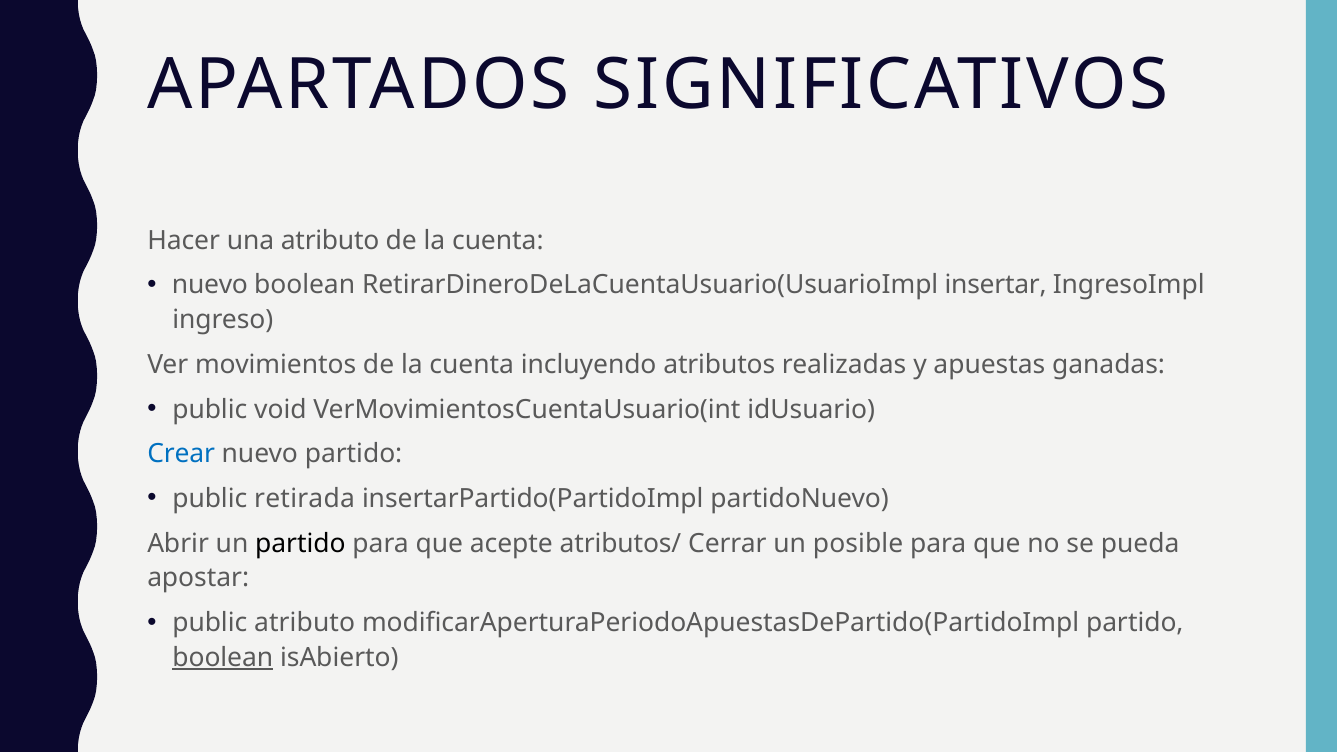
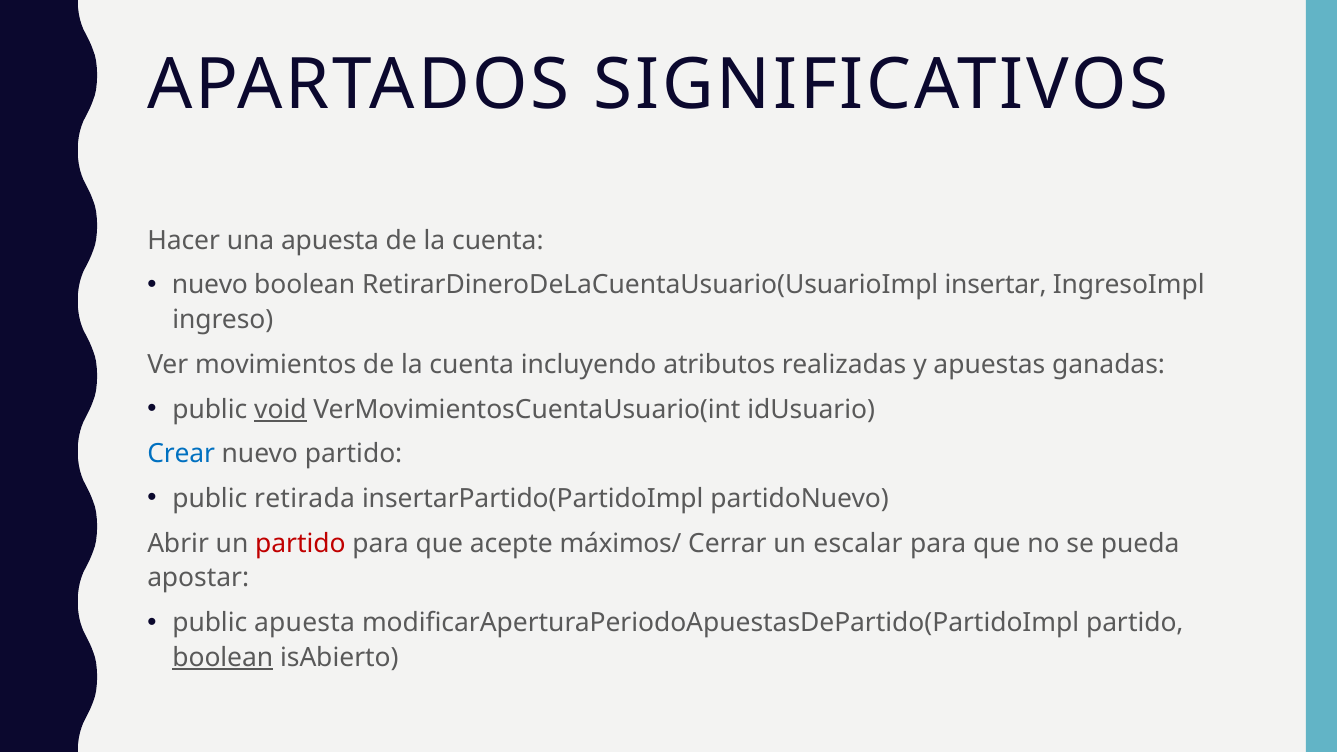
una atributo: atributo -> apuesta (330, 241)
void underline: none -> present (280, 409)
partido colour: black -> red (300, 543)
atributos/: atributos/ -> máximos/ (621, 543)
posible: posible -> escalar (858, 543)
public atributo: atributo -> apuesta (305, 623)
